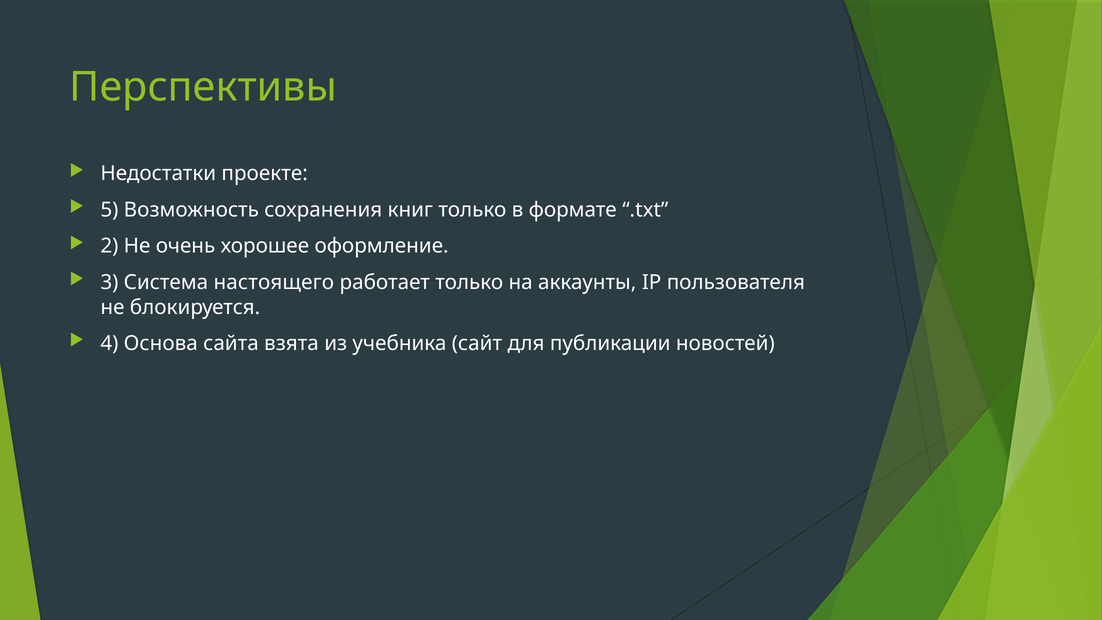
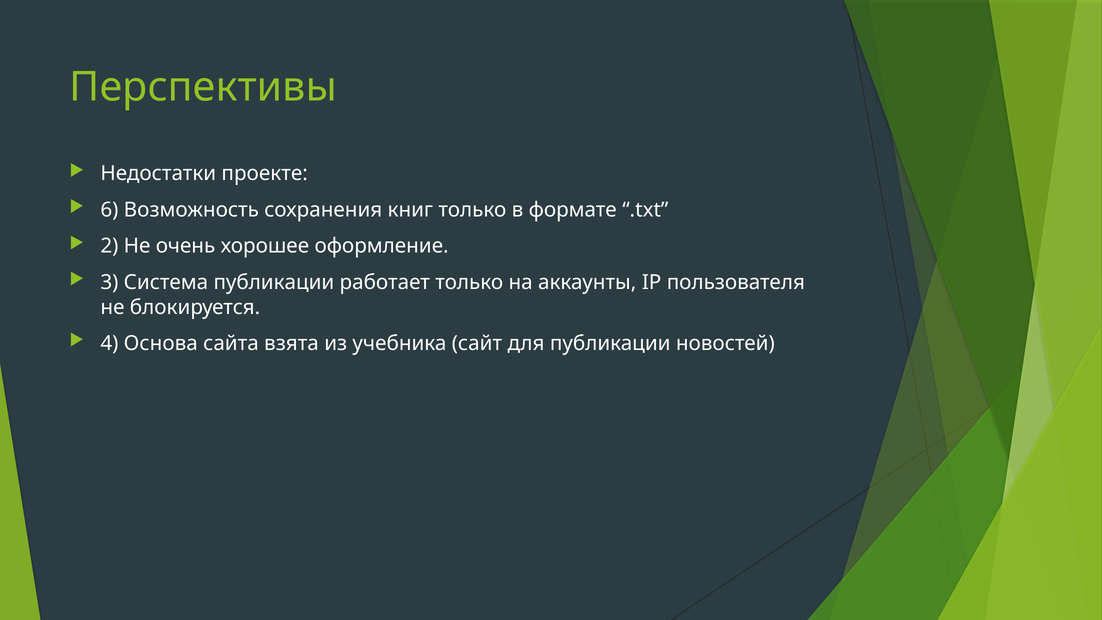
5: 5 -> 6 (109, 210)
Система настоящего: настоящего -> публикации (274, 282)
